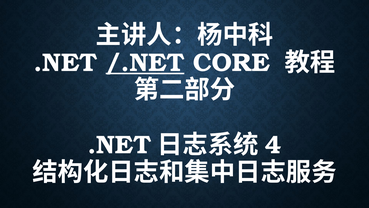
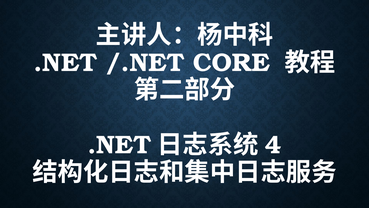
/.NET underline: present -> none (145, 63)
